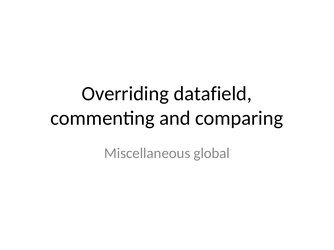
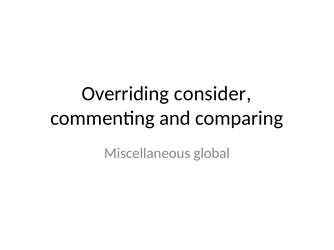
datafield: datafield -> consider (213, 94)
